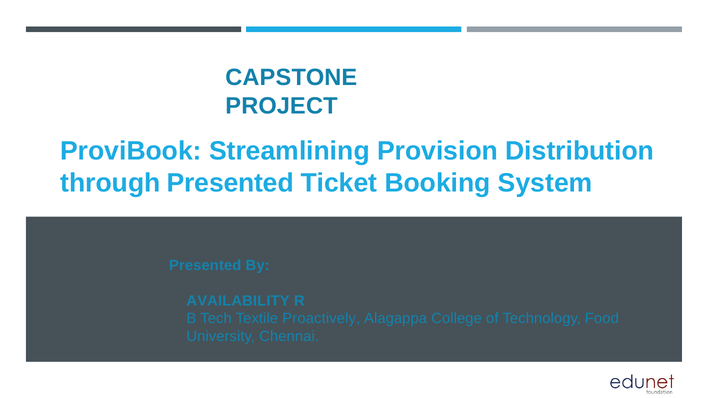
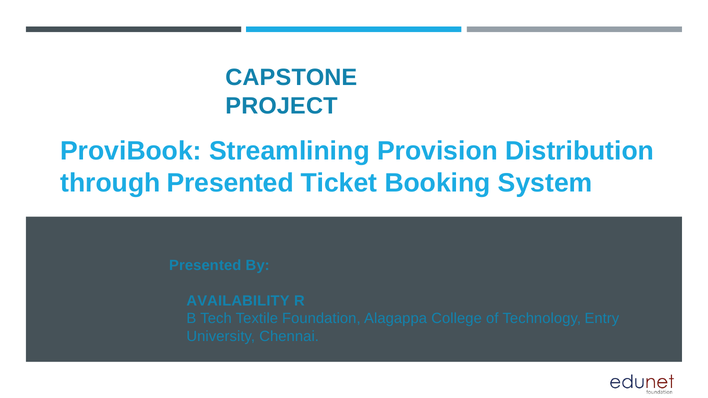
Proactively: Proactively -> Foundation (321, 319)
Food: Food -> Entry (602, 319)
